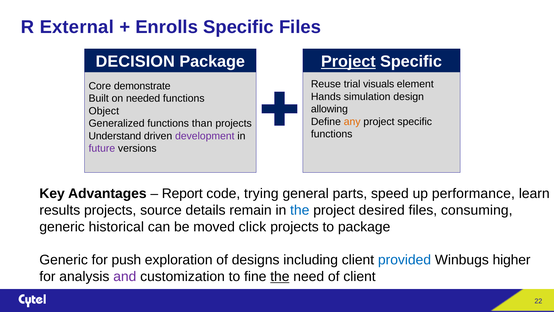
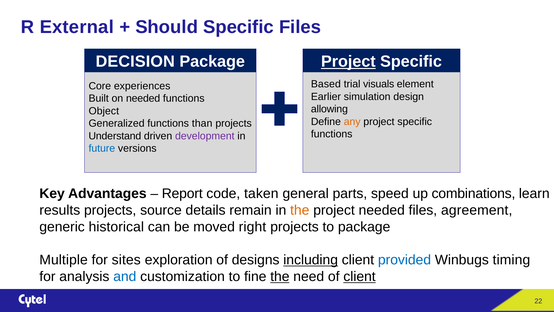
Enrolls: Enrolls -> Should (167, 27)
Reuse: Reuse -> Based (326, 84)
demonstrate: demonstrate -> experiences (142, 86)
Hands: Hands -> Earlier (326, 97)
future colour: purple -> blue (102, 148)
trying: trying -> taken (261, 193)
performance: performance -> combinations (473, 193)
the colour: blue -> orange (300, 210)
project desired: desired -> needed (382, 210)
consuming: consuming -> agreement (477, 210)
click: click -> right (252, 227)
Generic: Generic -> Multiple (64, 260)
push: push -> sites (126, 260)
including underline: none -> present (311, 260)
higher: higher -> timing (511, 260)
and colour: purple -> blue (125, 276)
client underline: none -> present (360, 276)
